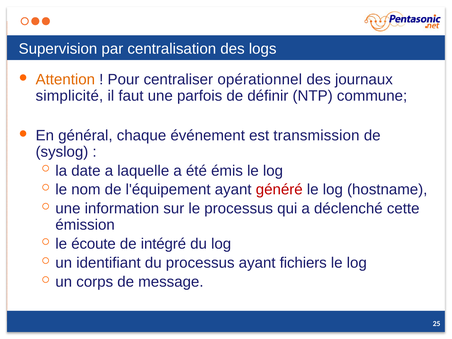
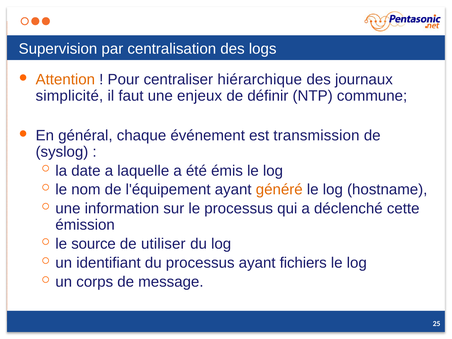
opérationnel: opérationnel -> hiérarchique (260, 79)
parfois: parfois -> enjeux (200, 96)
généré colour: red -> orange (279, 190)
écoute: écoute -> source (94, 244)
intégré: intégré -> utiliser (163, 244)
